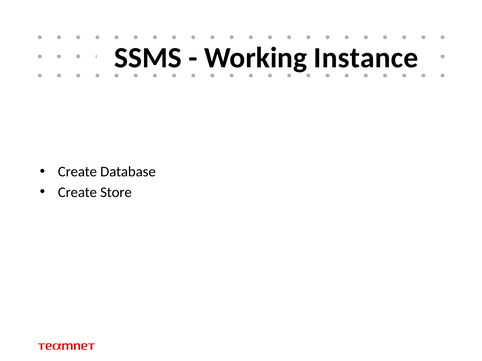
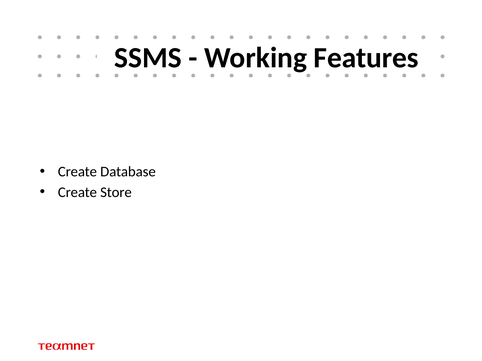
Instance: Instance -> Features (366, 58)
